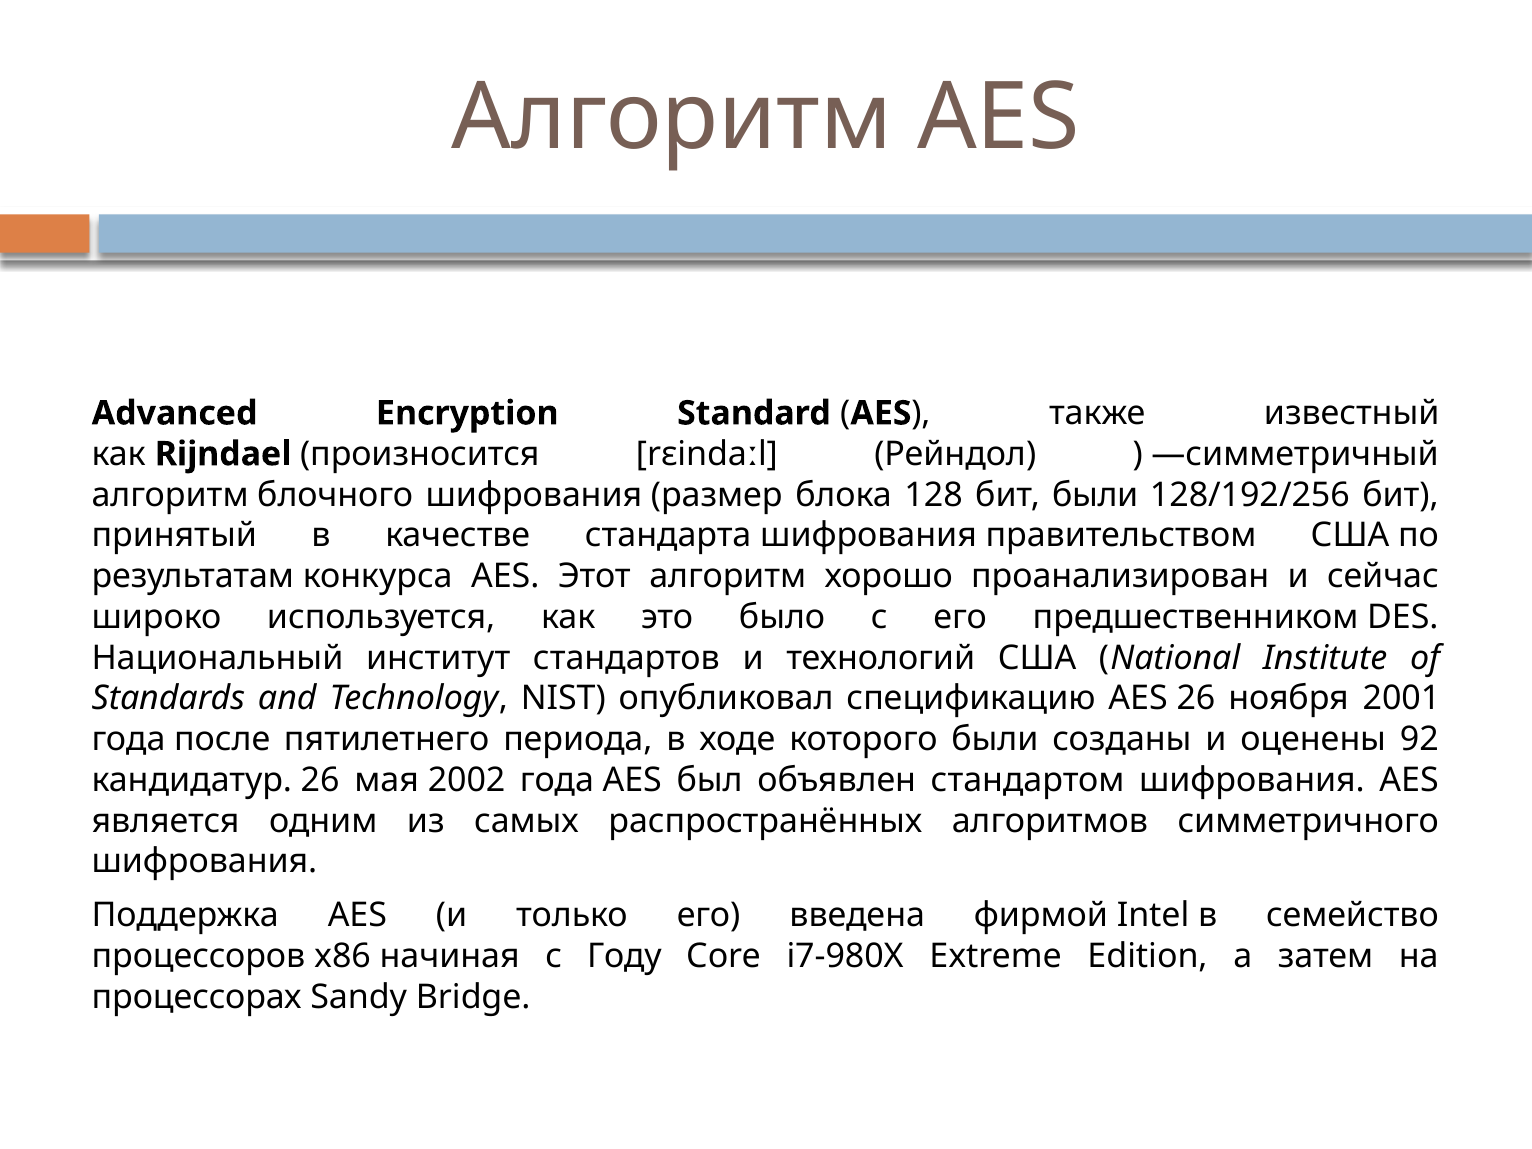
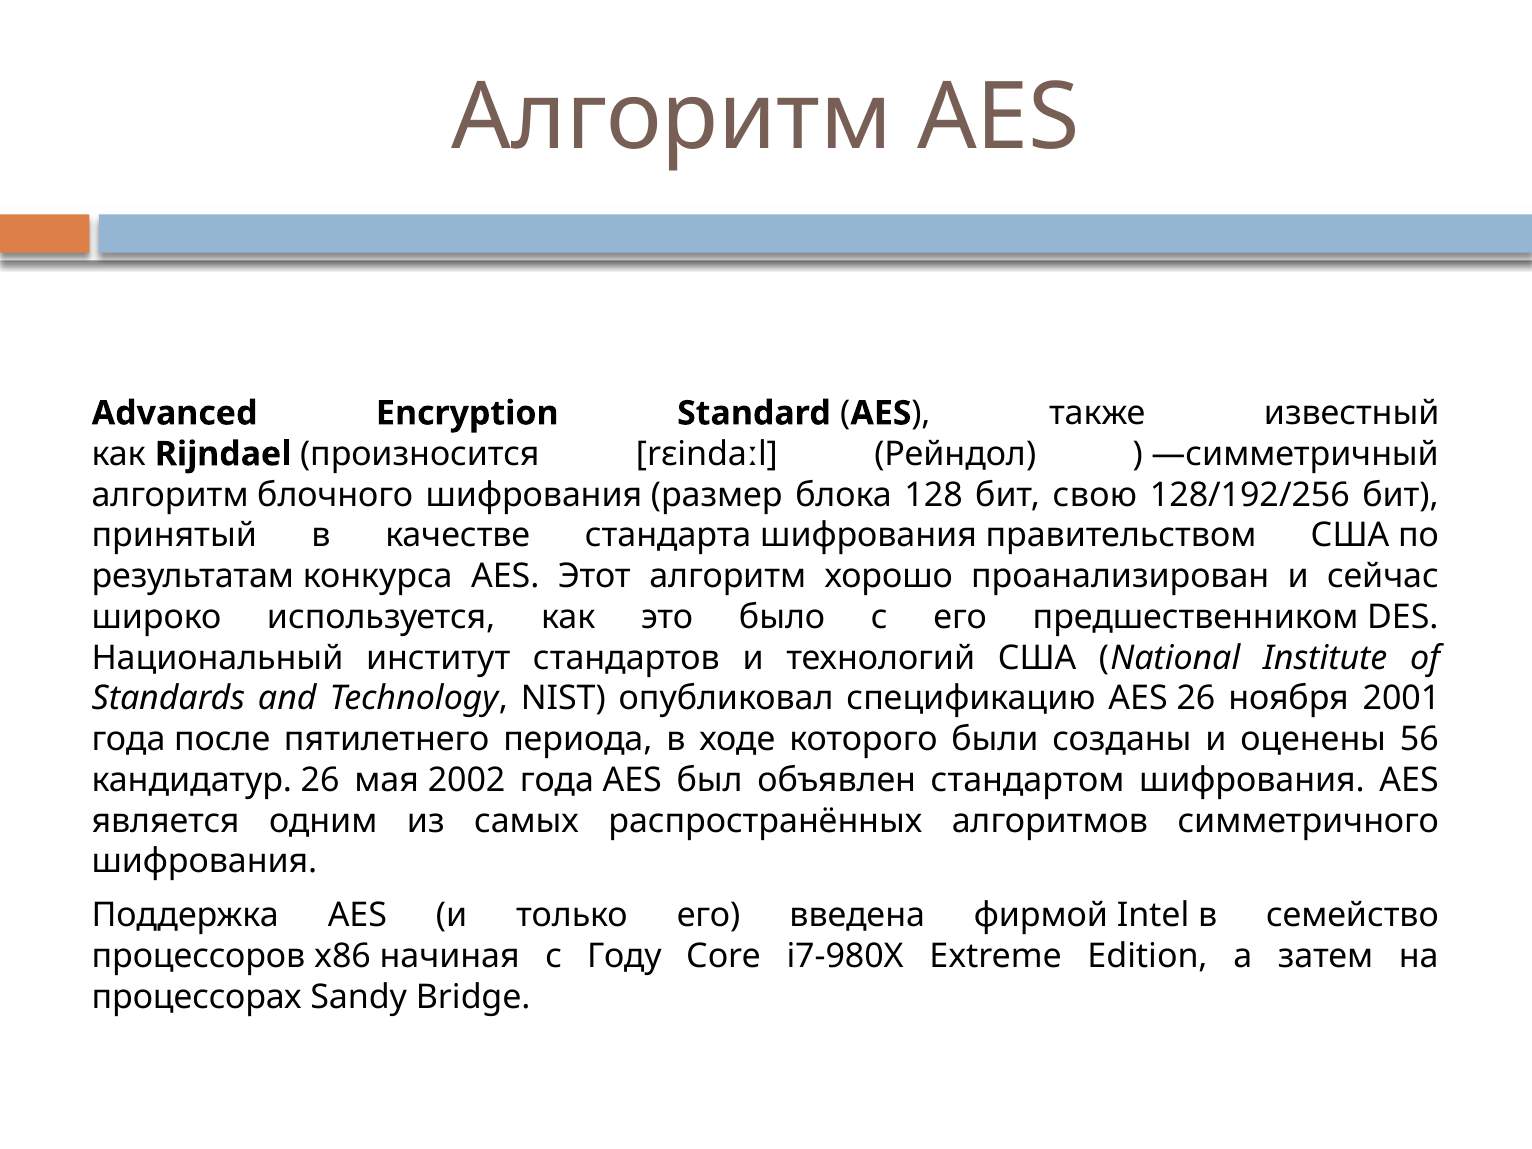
бит были: были -> свою (1095, 495)
92: 92 -> 56 (1419, 739)
